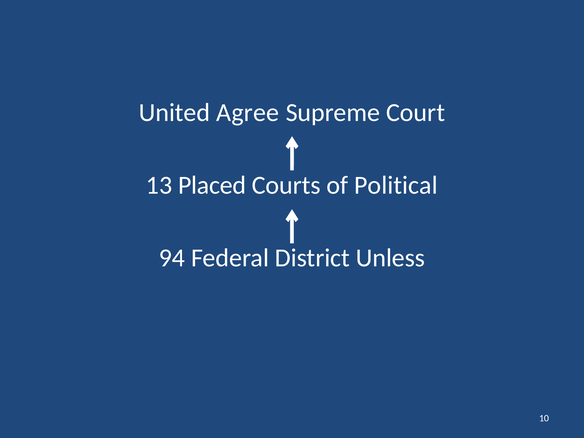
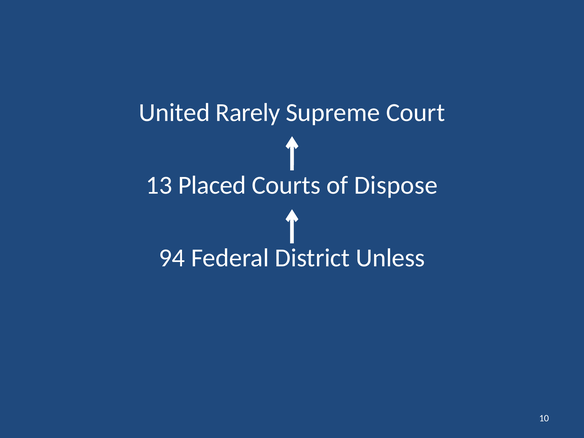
Agree: Agree -> Rarely (248, 113)
Political: Political -> Dispose (396, 185)
